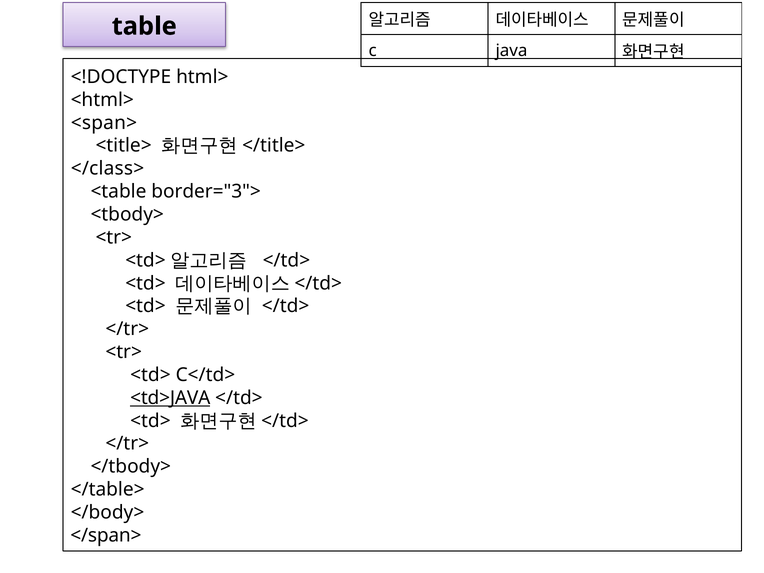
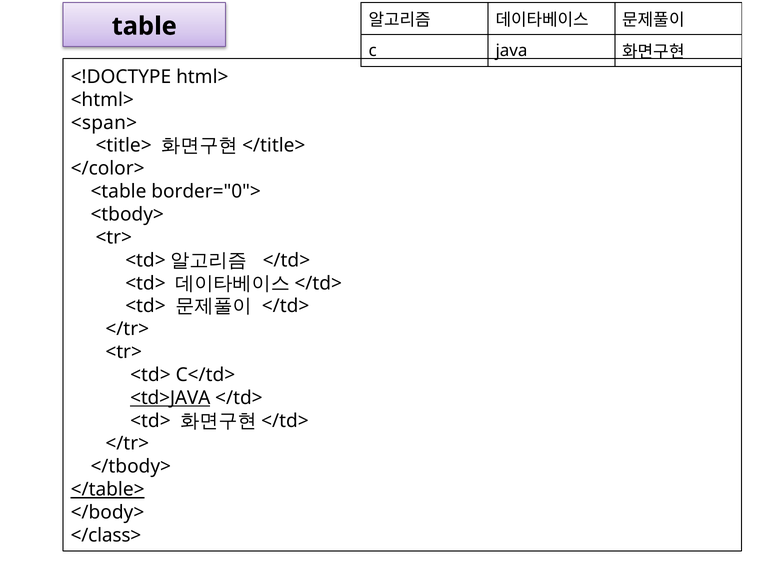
</class>: </class> -> </color> (108, 169)
border="3">: border="3"> -> border="0"> (206, 192)
</table> underline: none -> present (108, 489)
</span>: </span> -> </class> (106, 535)
